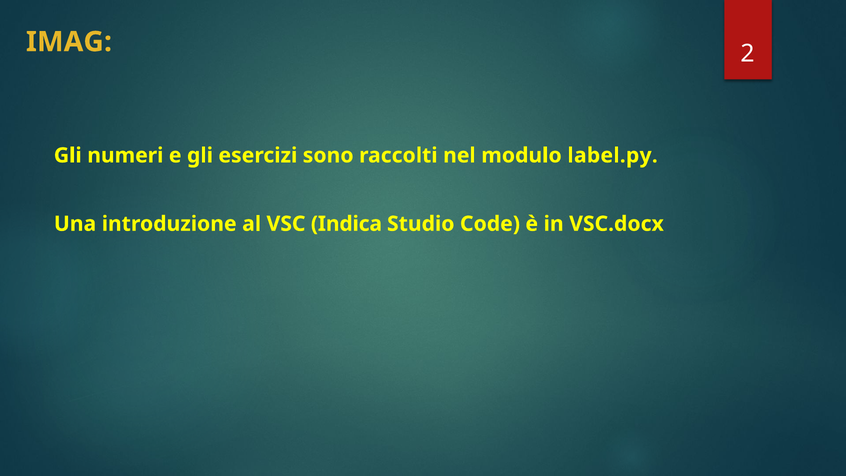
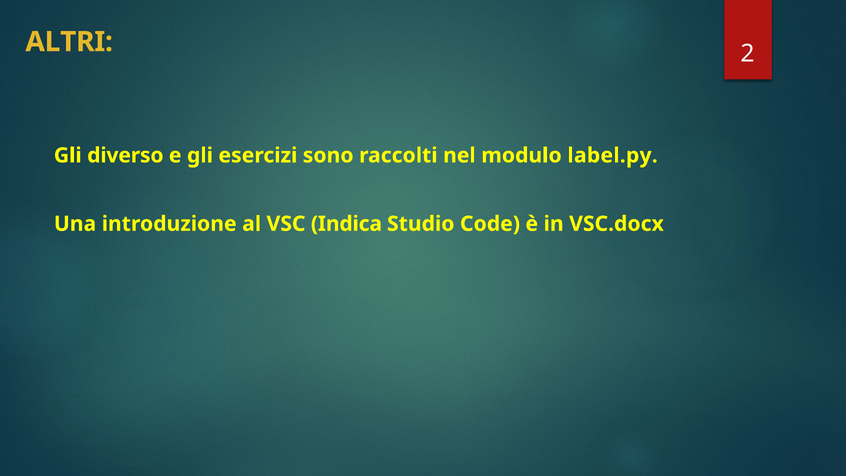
IMAG: IMAG -> ALTRI (69, 42)
numeri: numeri -> diverso (125, 155)
